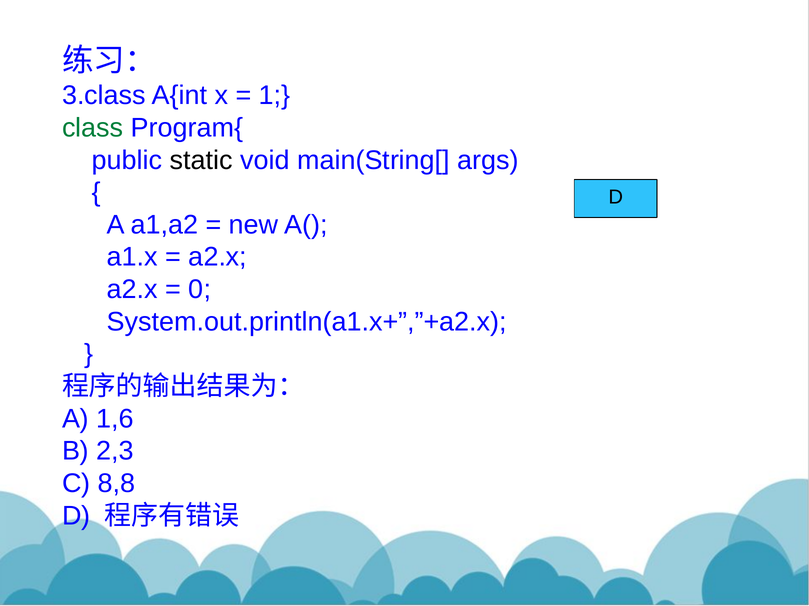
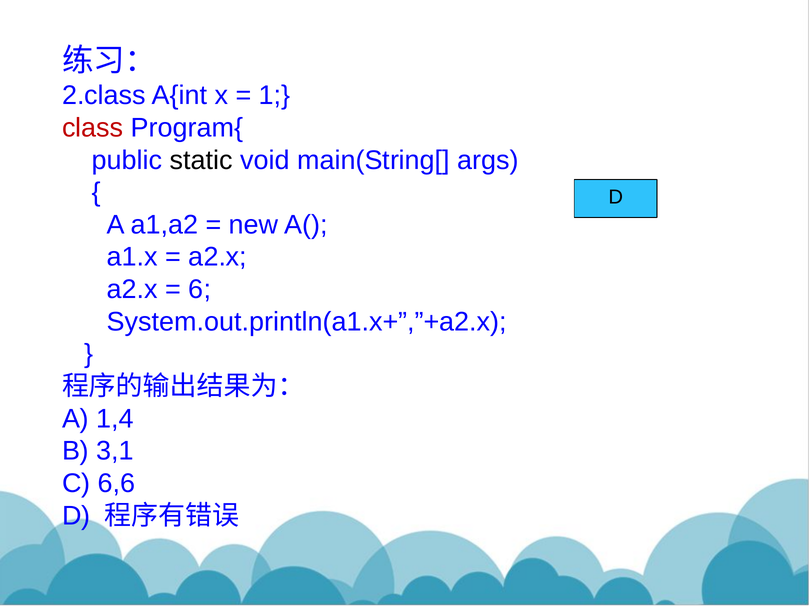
3.class: 3.class -> 2.class (104, 96)
class colour: green -> red (93, 128)
0: 0 -> 6 (200, 290)
1,6: 1,6 -> 1,4 (115, 419)
2,3: 2,3 -> 3,1 (115, 452)
8,8: 8,8 -> 6,6 (117, 484)
